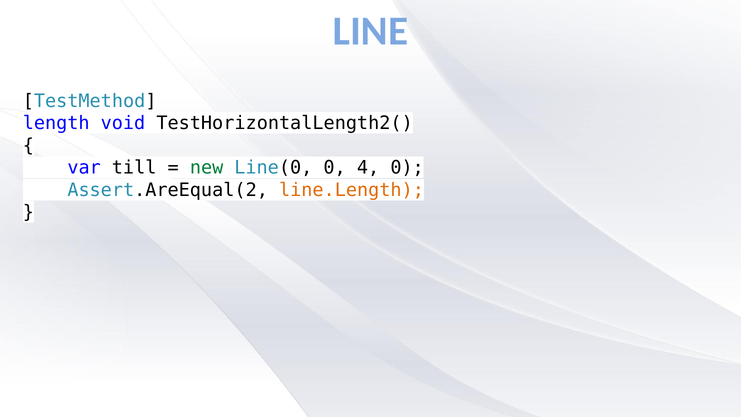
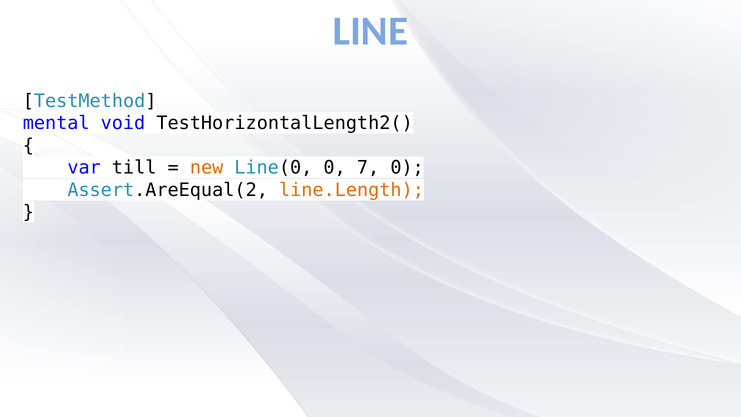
length: length -> mental (56, 123)
new colour: green -> orange (207, 168)
4: 4 -> 7 (368, 168)
